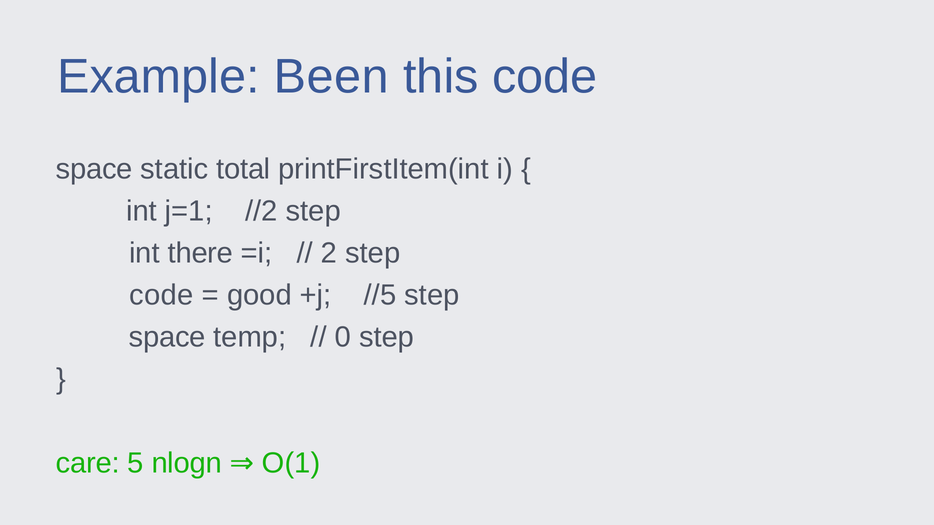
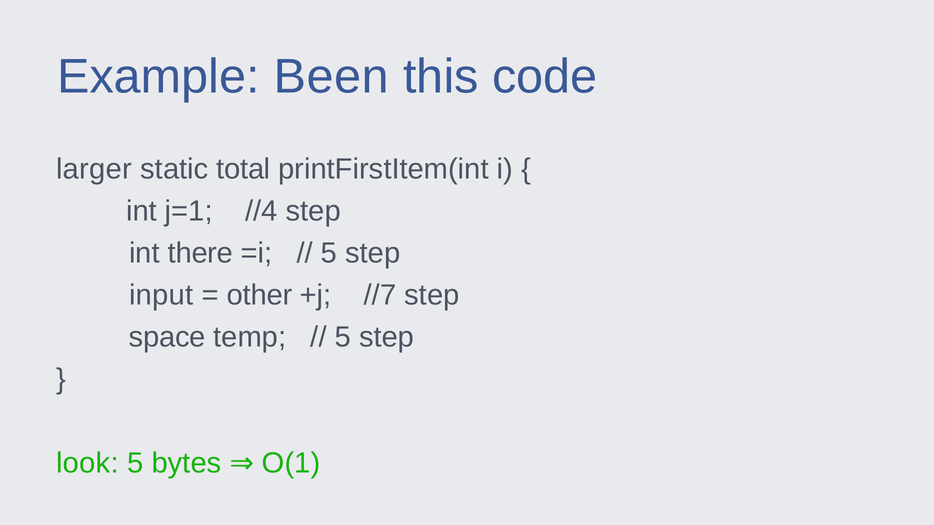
space: space -> larger (94, 169)
//2: //2 -> //4 (261, 211)
2: 2 -> 5 (329, 253)
code: code -> input (161, 295)
good: good -> other (260, 295)
//5: //5 -> //7 (380, 295)
0: 0 -> 5 (343, 337)
care: care -> look (87, 463)
nlogn: nlogn -> bytes (186, 463)
